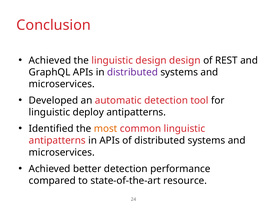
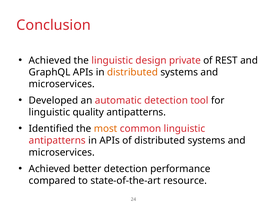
design design: design -> private (185, 60)
distributed colour: purple -> orange (132, 72)
deploy: deploy -> quality (88, 112)
